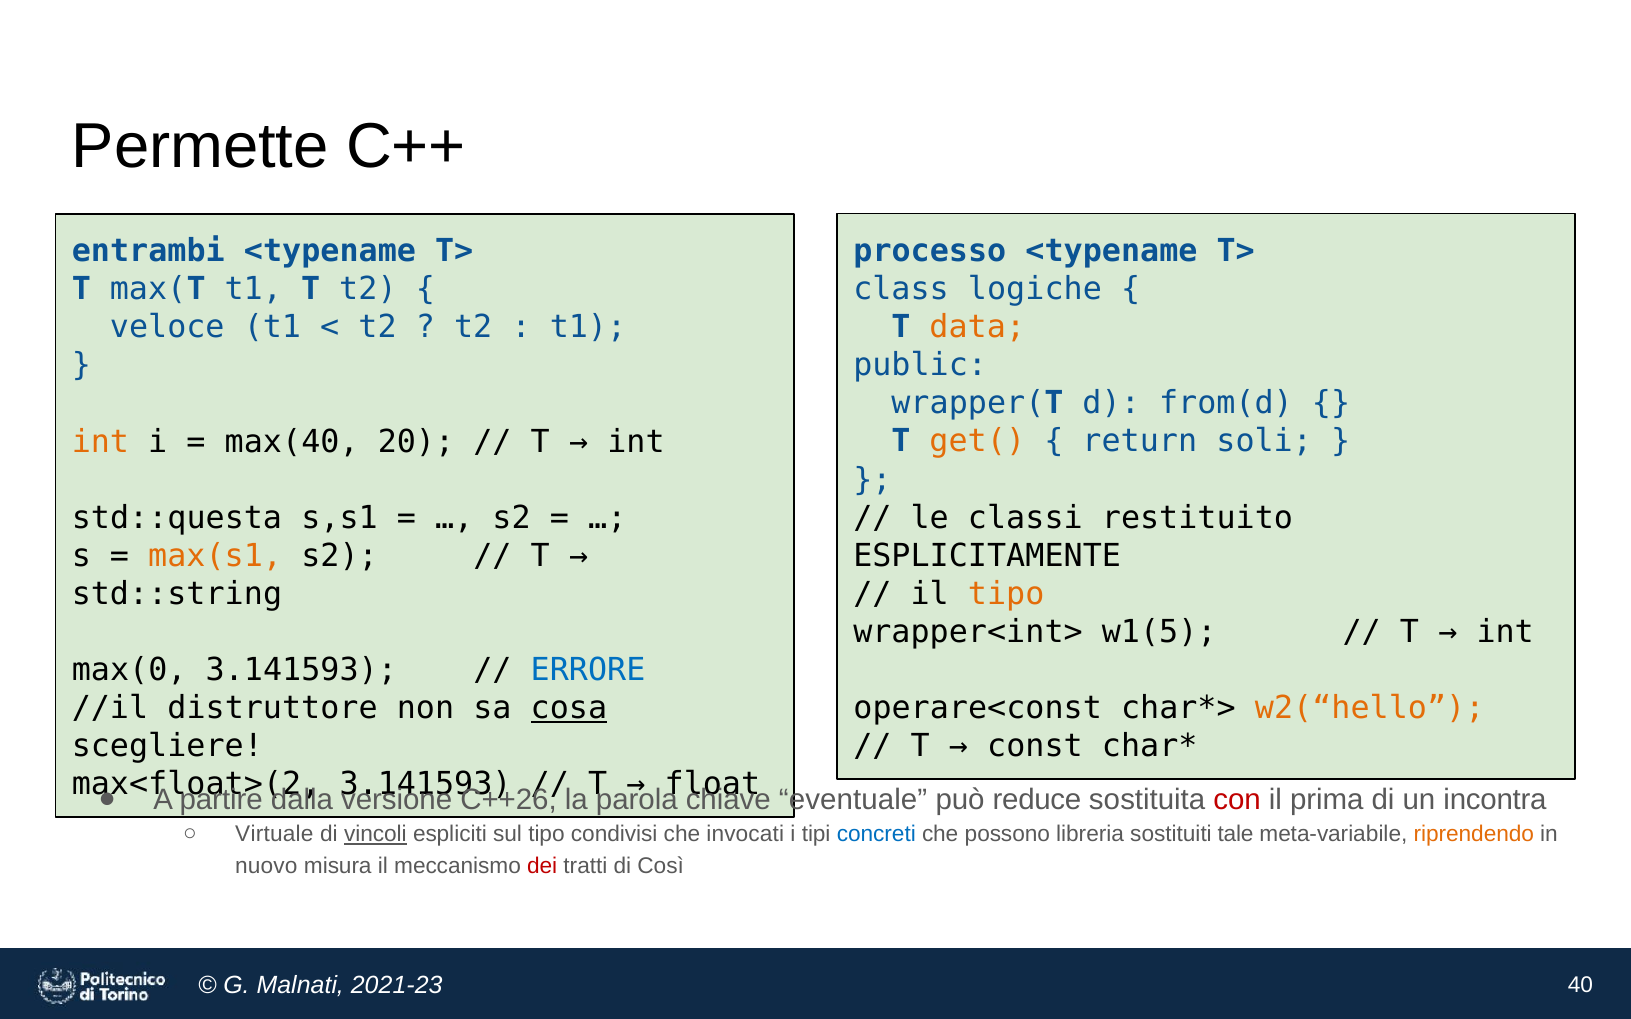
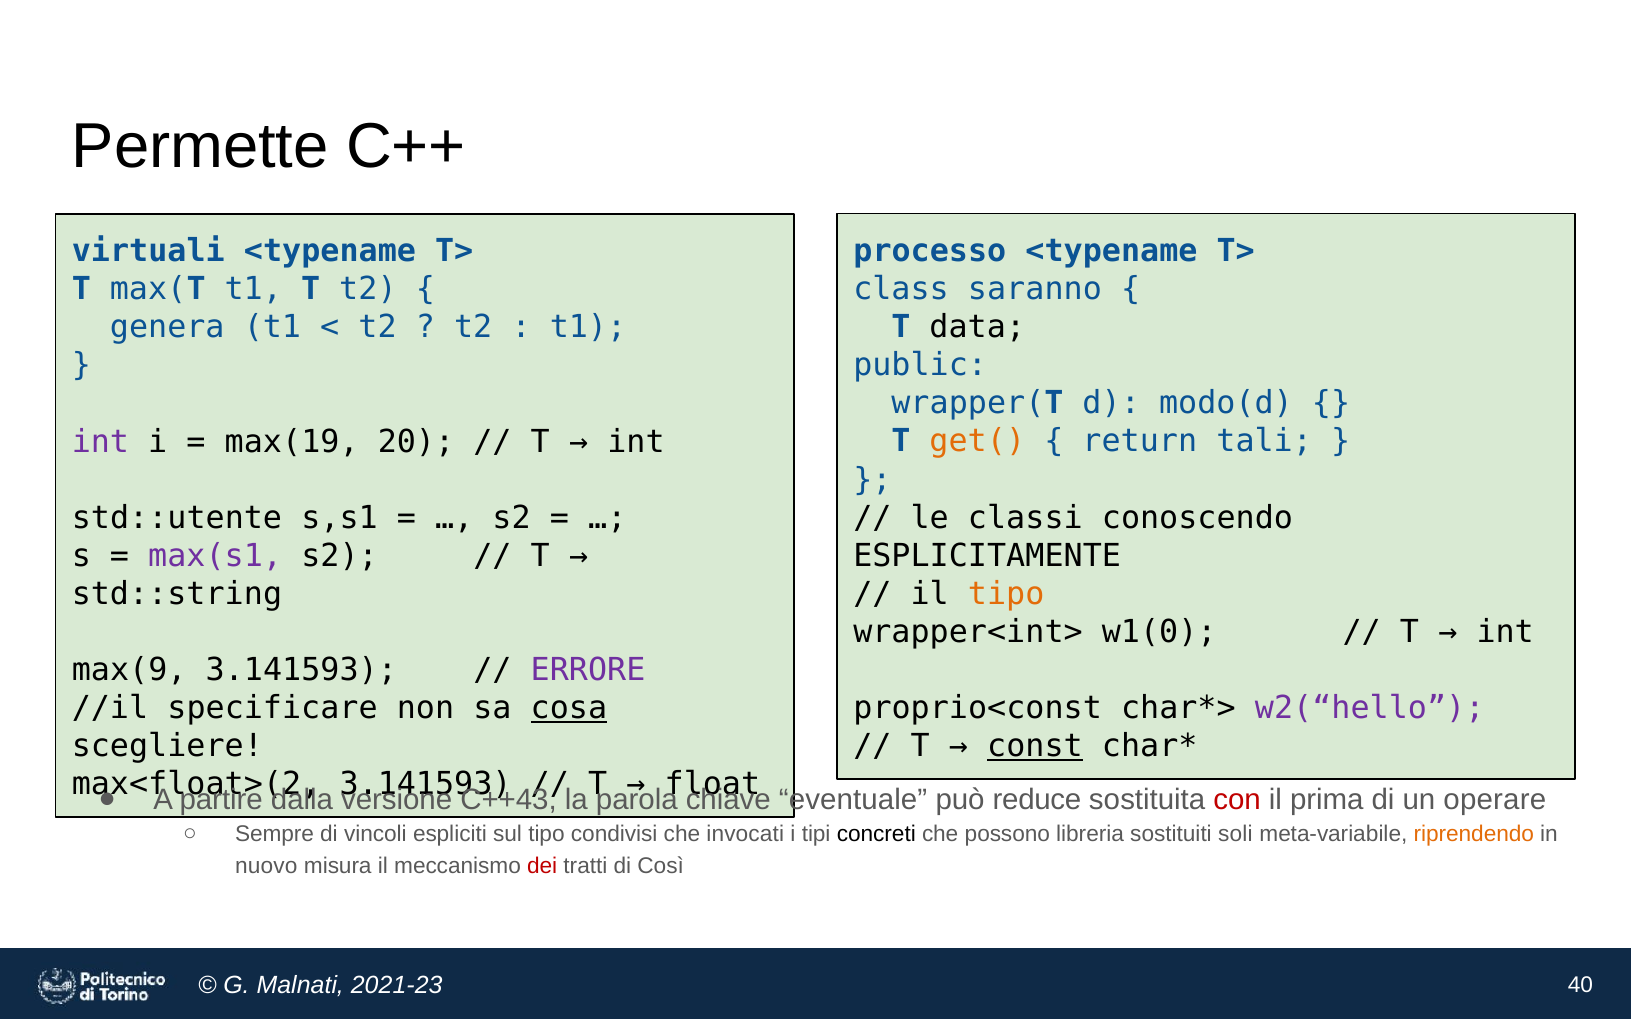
entrambi: entrambi -> virtuali (148, 251)
logiche: logiche -> saranno (1035, 289)
data colour: orange -> black (977, 327)
veloce: veloce -> genera (167, 327)
from(d: from(d -> modo(d (1226, 404)
int colour: orange -> purple (100, 442)
max(40: max(40 -> max(19 (292, 442)
soli: soli -> tali (1264, 442)
std::questa: std::questa -> std::utente (177, 518)
restituito: restituito -> conoscendo (1197, 518)
max(s1 colour: orange -> purple (215, 556)
w1(5: w1(5 -> w1(0 (1159, 632)
max(0: max(0 -> max(9 (129, 670)
ERRORE colour: blue -> purple (588, 670)
operare<const: operare<const -> proprio<const (978, 708)
w2(“hello colour: orange -> purple (1370, 708)
distruttore: distruttore -> specificare (273, 708)
const underline: none -> present (1035, 746)
C++26: C++26 -> C++43 (508, 800)
incontra: incontra -> operare (1495, 800)
Virtuale: Virtuale -> Sempre (275, 835)
vincoli underline: present -> none (375, 835)
concreti colour: blue -> black (876, 835)
tale: tale -> soli (1235, 835)
